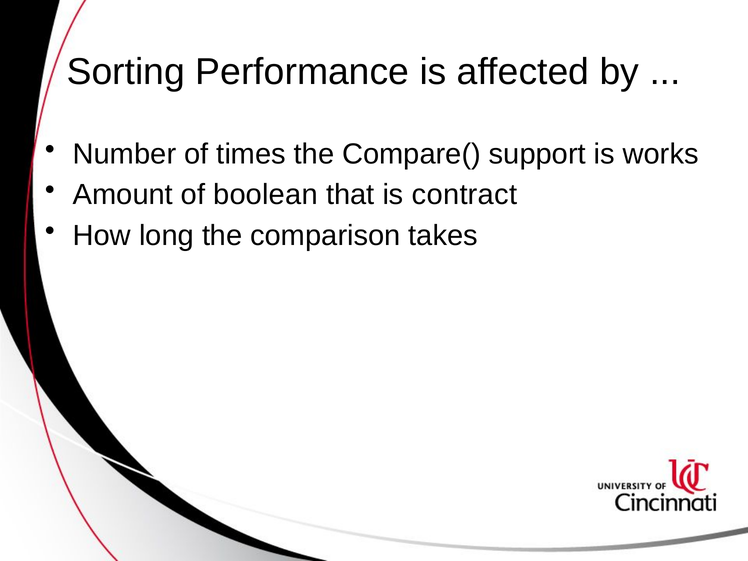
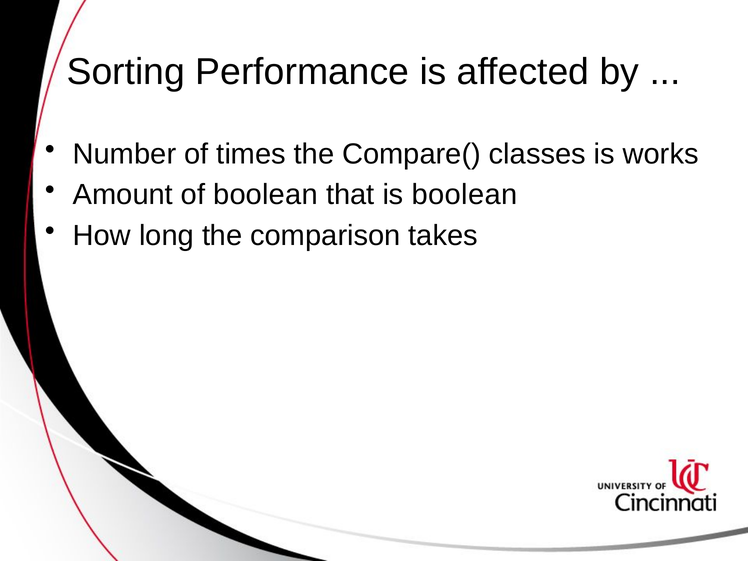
support: support -> classes (537, 154)
is contract: contract -> boolean (465, 195)
